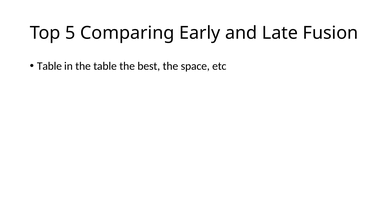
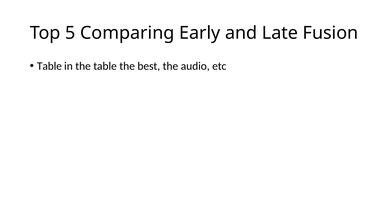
space: space -> audio (195, 66)
